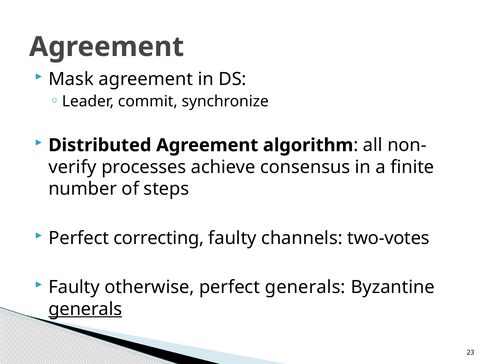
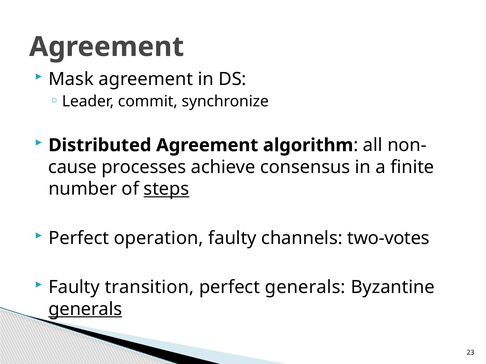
verify: verify -> cause (73, 167)
steps underline: none -> present (166, 189)
correcting: correcting -> operation (159, 238)
otherwise: otherwise -> transition (149, 288)
